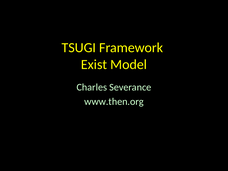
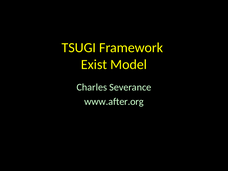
www.then.org: www.then.org -> www.after.org (114, 102)
